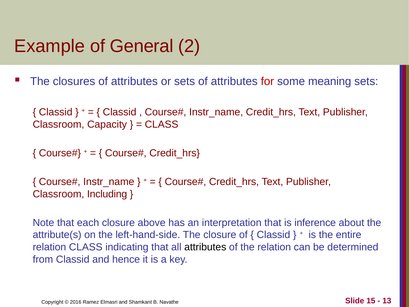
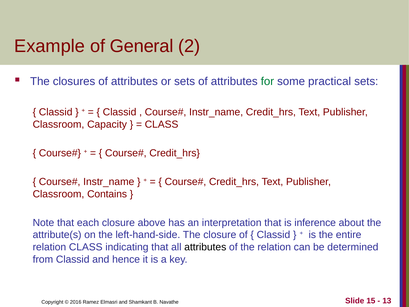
for colour: red -> green (267, 81)
meaning: meaning -> practical (330, 81)
Including: Including -> Contains (107, 194)
